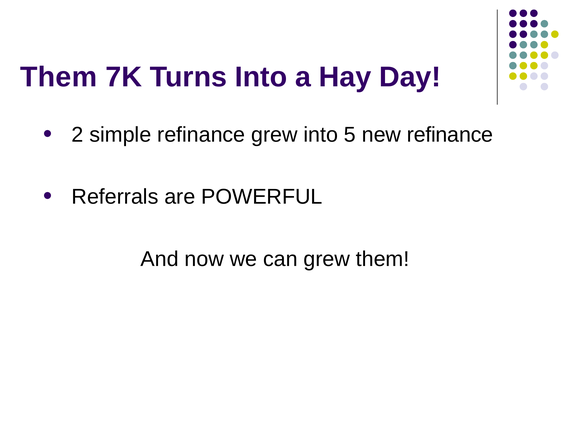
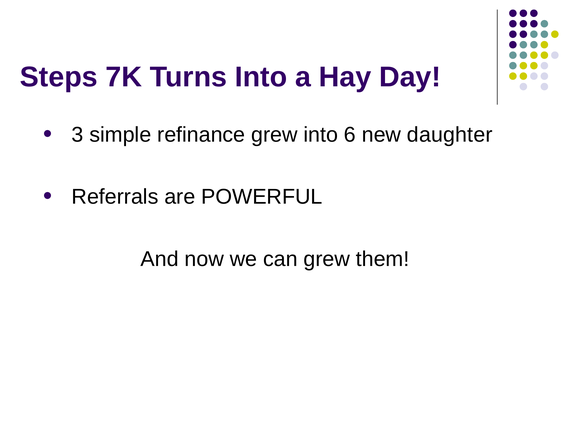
Them: Them -> Steps (59, 77)
2: 2 -> 3 (78, 135)
5: 5 -> 6 (350, 135)
new refinance: refinance -> daughter (450, 135)
